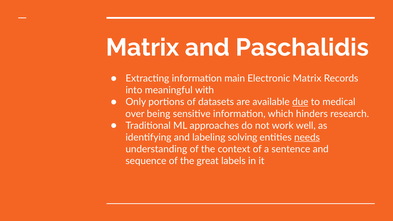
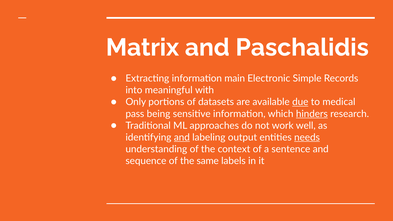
Electronic Matrix: Matrix -> Simple (307, 78)
over: over -> pass (135, 114)
hinders underline: none -> present (312, 114)
and underline: none -> present (182, 137)
solving: solving -> output (242, 137)
great: great -> same (208, 161)
